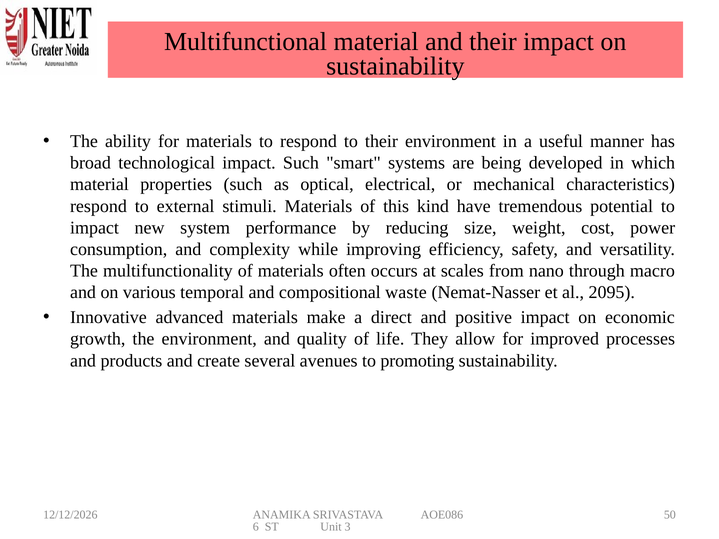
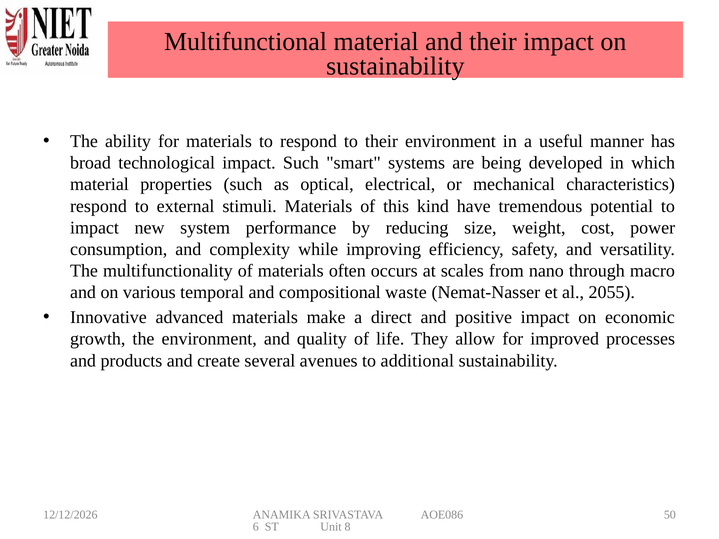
2095: 2095 -> 2055 (612, 292)
promoting: promoting -> additional (417, 361)
3: 3 -> 8 (348, 527)
